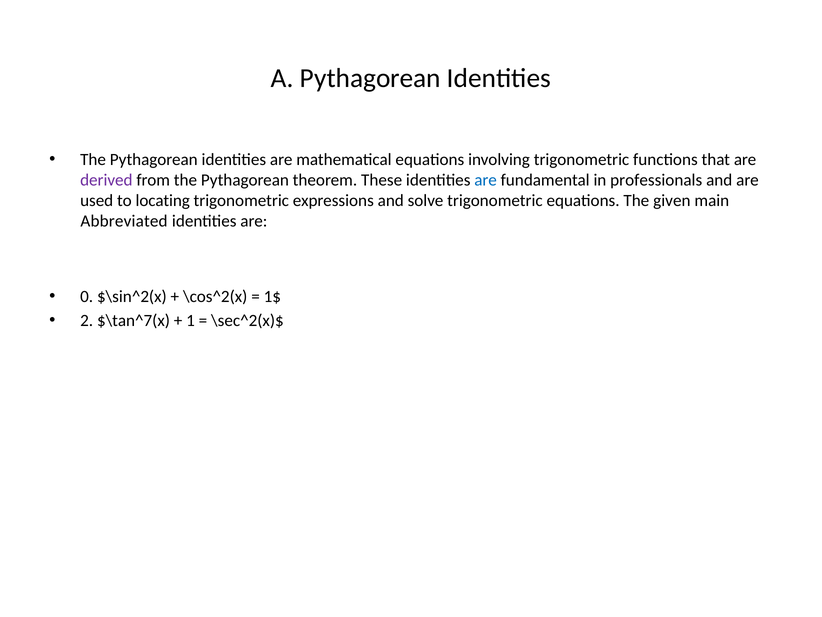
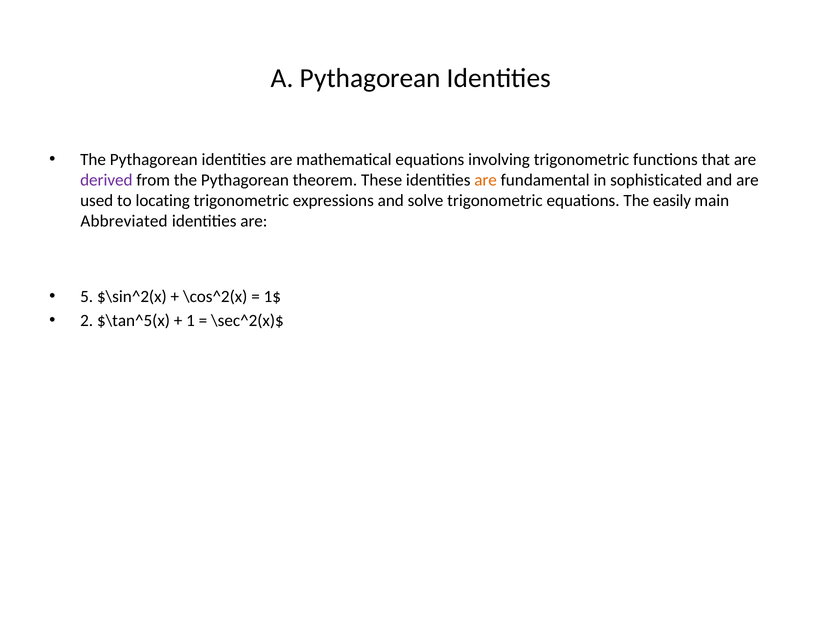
are colour: blue -> orange (486, 180)
professionals: professionals -> sophisticated (656, 180)
given: given -> easily (672, 201)
0: 0 -> 5 (87, 296)
$\tan^7(x: $\tan^7(x -> $\tan^5(x (133, 320)
